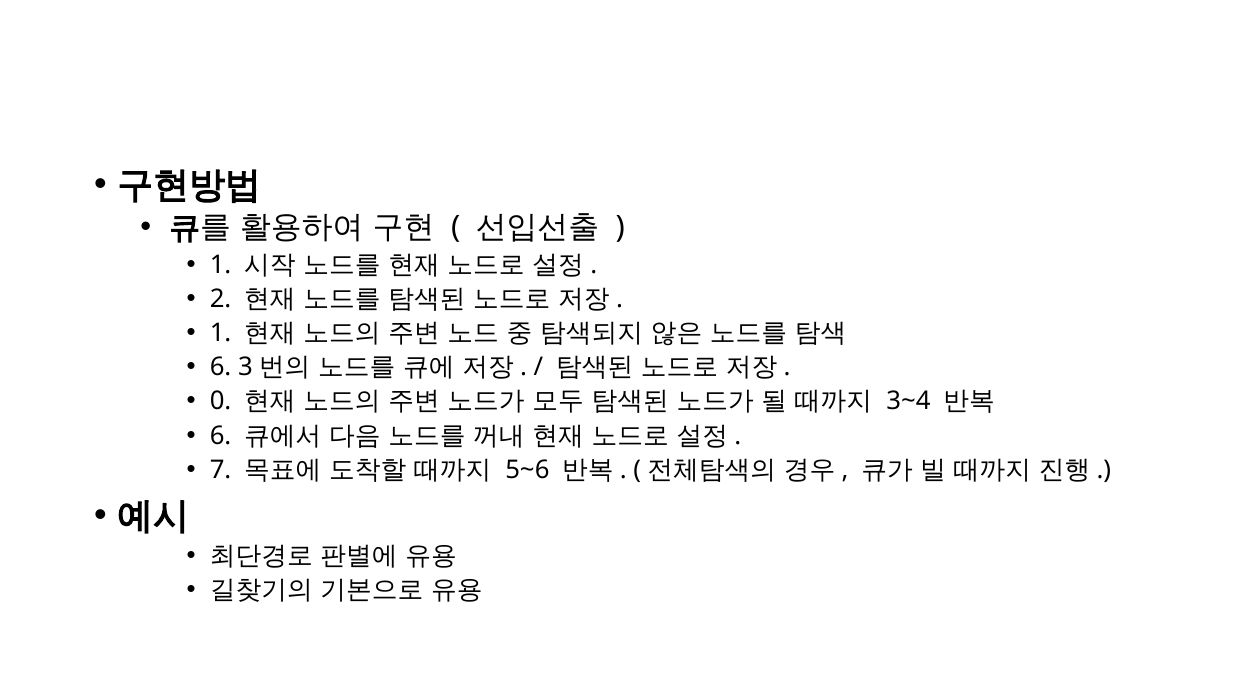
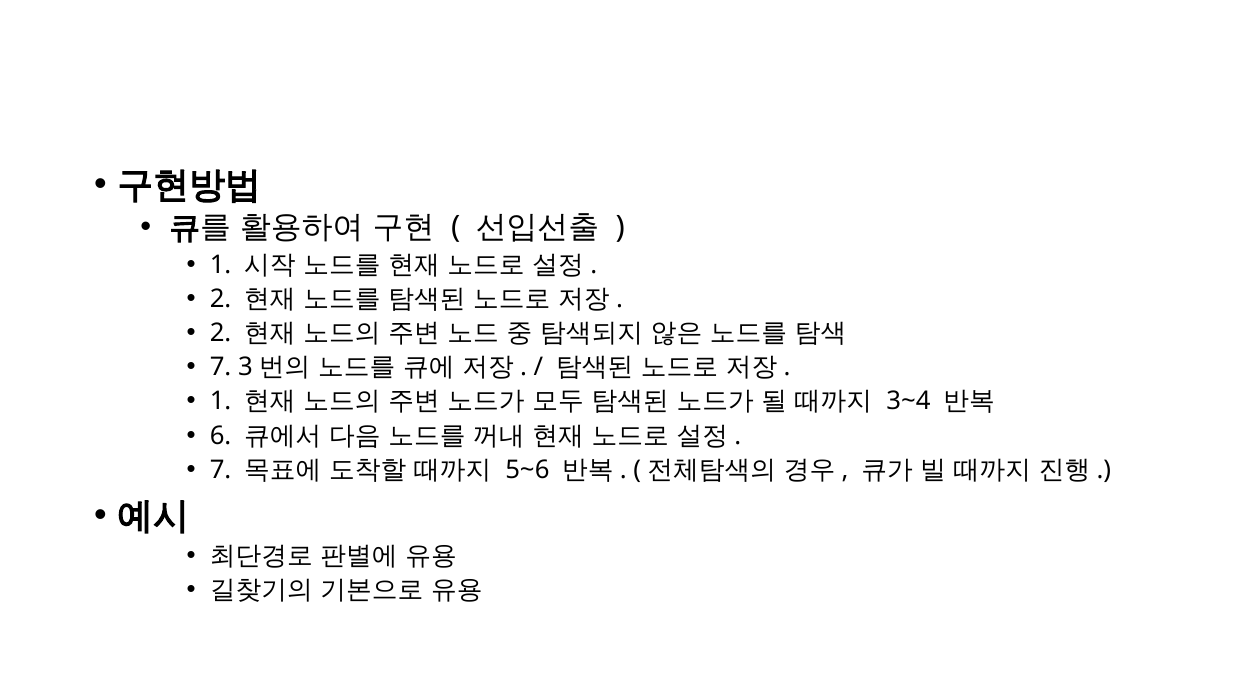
1: 1 -> 2 (221, 333)
6: 6 -> 7 (221, 367)
0: 0 -> 1 (221, 402)
